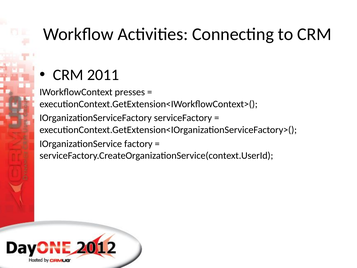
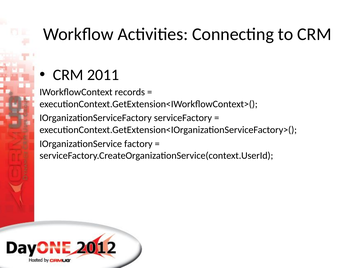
presses: presses -> records (130, 92)
